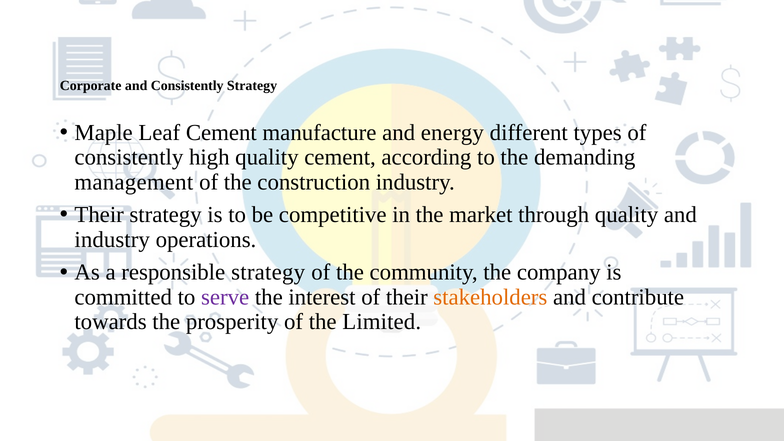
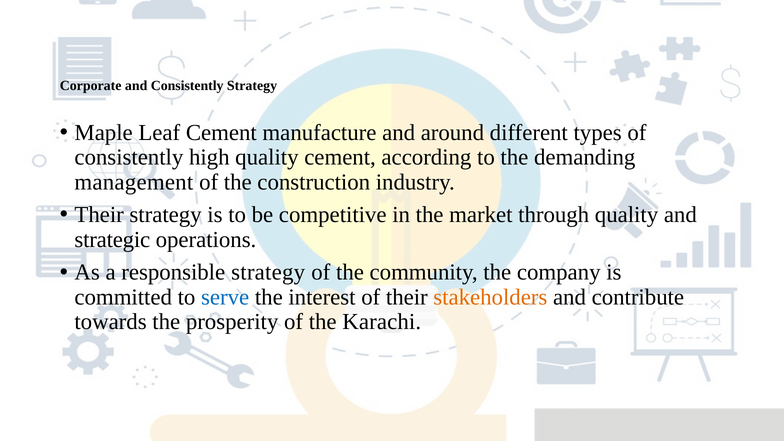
energy: energy -> around (452, 133)
industry: industry -> strategic (112, 240)
serve colour: purple -> blue (225, 297)
Limited: Limited -> Karachi (382, 322)
